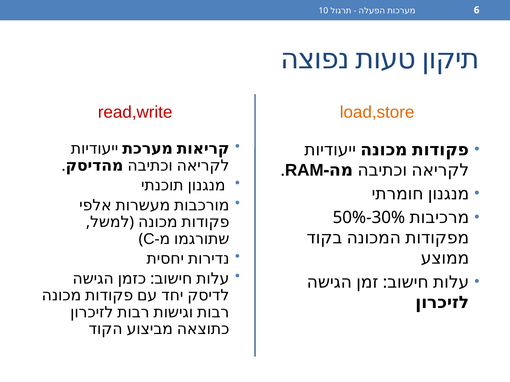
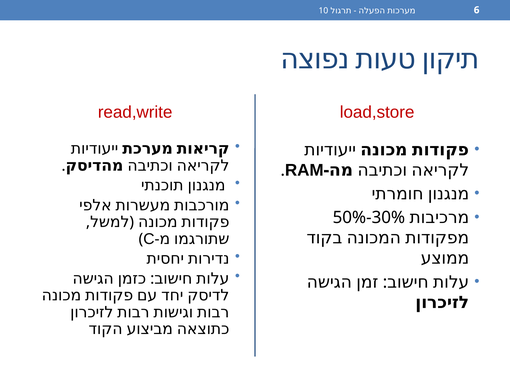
load,store colour: orange -> red (377, 113)
